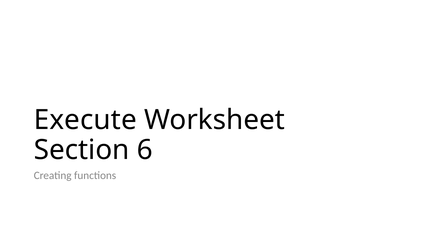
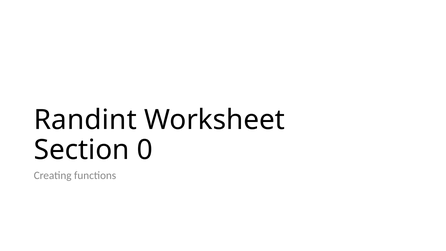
Execute: Execute -> Randint (85, 120)
6: 6 -> 0 (145, 150)
